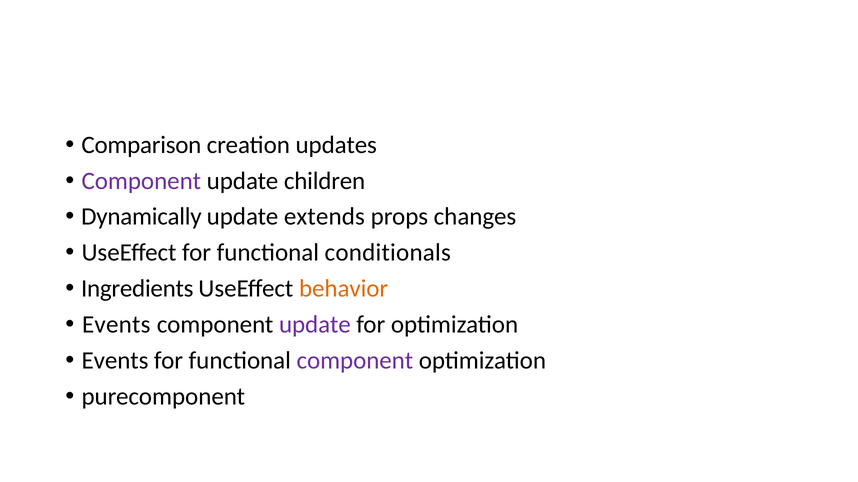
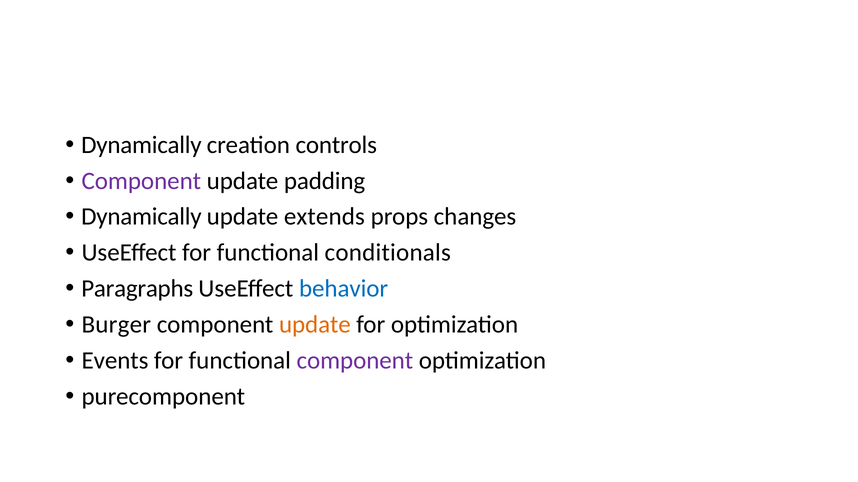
Comparison: Comparison -> Dynamically (141, 145)
updates: updates -> controls (336, 145)
children: children -> padding (325, 181)
Ingredients: Ingredients -> Paragraphs (137, 289)
behavior colour: orange -> blue (344, 289)
Events: Events -> Burger (116, 325)
update colour: purple -> orange (315, 325)
